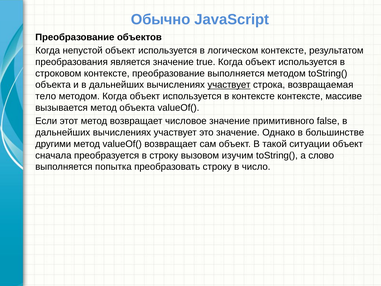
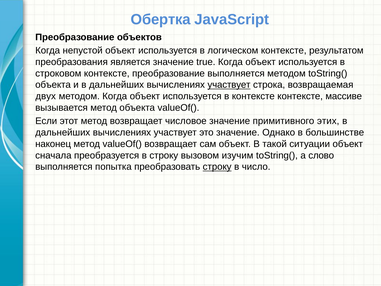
Обычно: Обычно -> Обертка (161, 20)
тело: тело -> двух (46, 96)
false: false -> этих (328, 121)
другими: другими -> наконец (53, 144)
строку underline: none -> present (217, 167)
